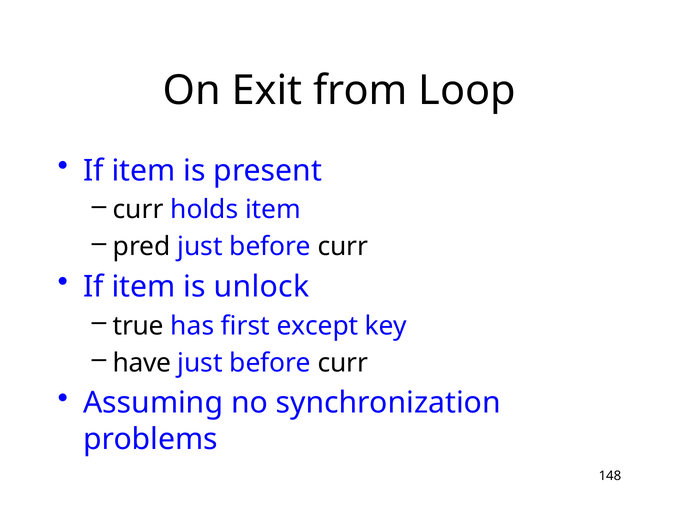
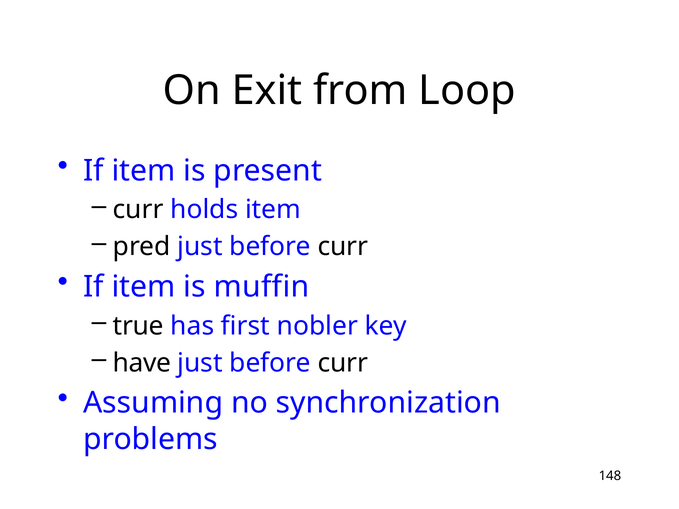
unlock: unlock -> muffin (262, 287)
except: except -> nobler (317, 326)
